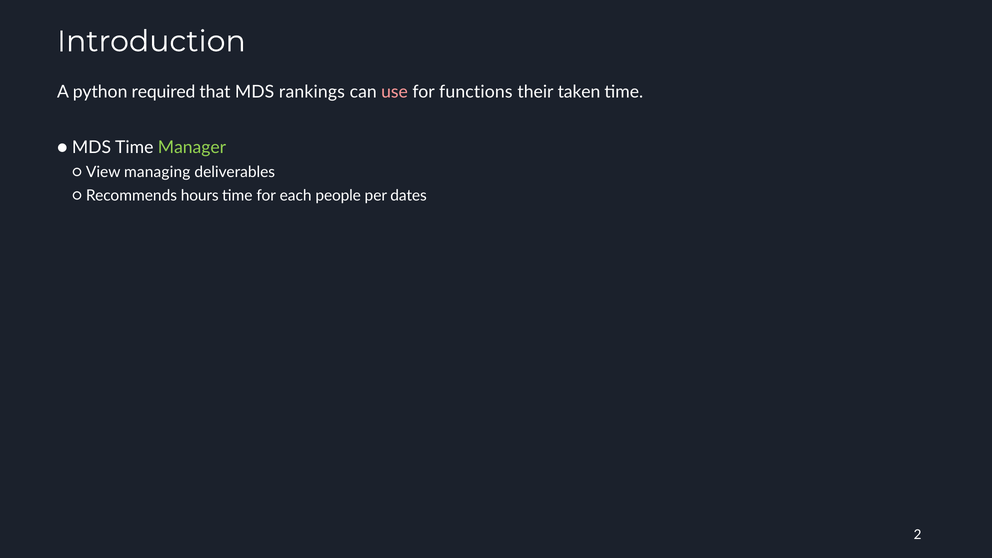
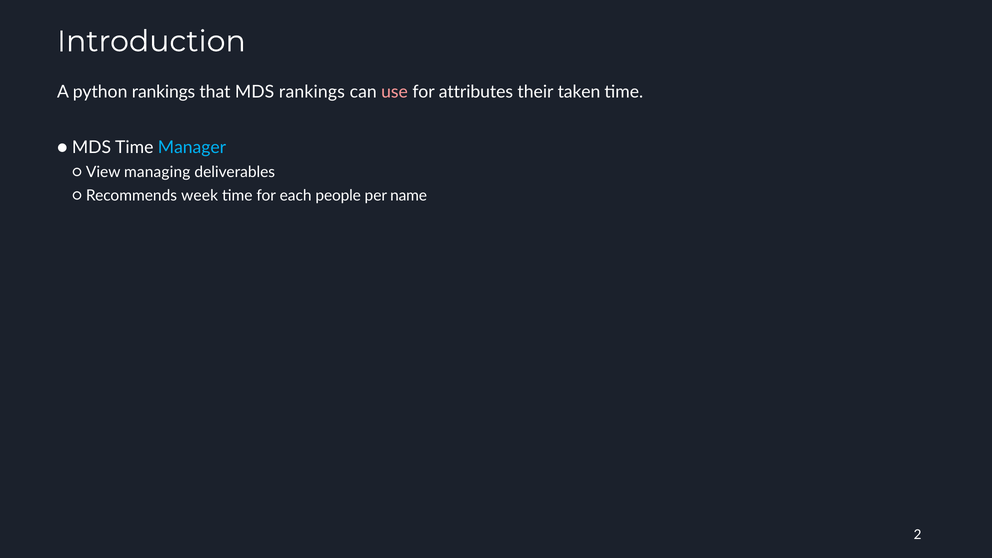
python required: required -> rankings (164, 92)
functions: functions -> attributes (476, 92)
Manager colour: light green -> light blue (192, 148)
hours: hours -> week (200, 196)
dates: dates -> name (409, 196)
